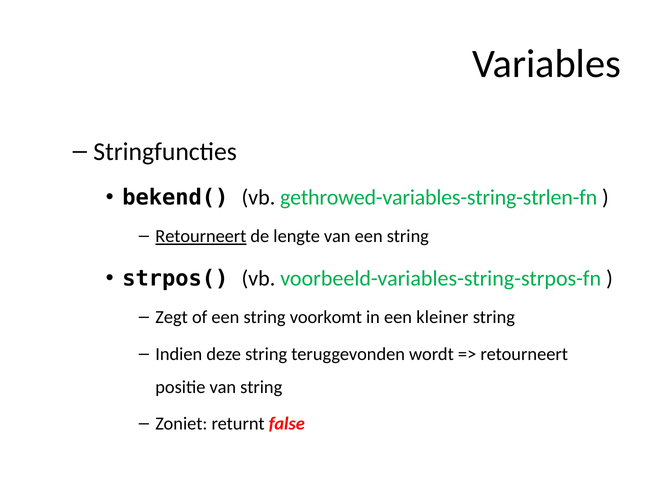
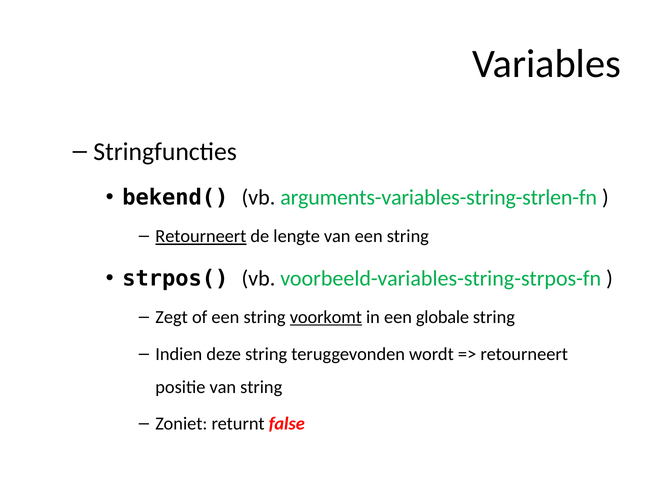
gethrowed-variables-string-strlen-fn: gethrowed-variables-string-strlen-fn -> arguments-variables-string-strlen-fn (439, 198)
voorkomt underline: none -> present (326, 317)
kleiner: kleiner -> globale (443, 317)
